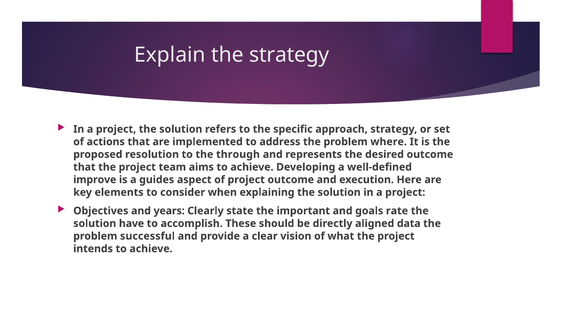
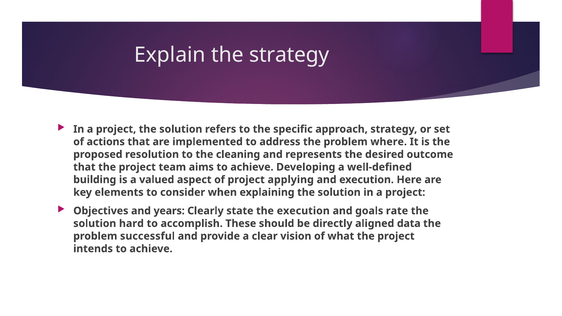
through: through -> cleaning (238, 154)
improve: improve -> building (95, 180)
guides: guides -> valued (157, 180)
project outcome: outcome -> applying (291, 180)
the important: important -> execution (303, 211)
have: have -> hard (131, 224)
